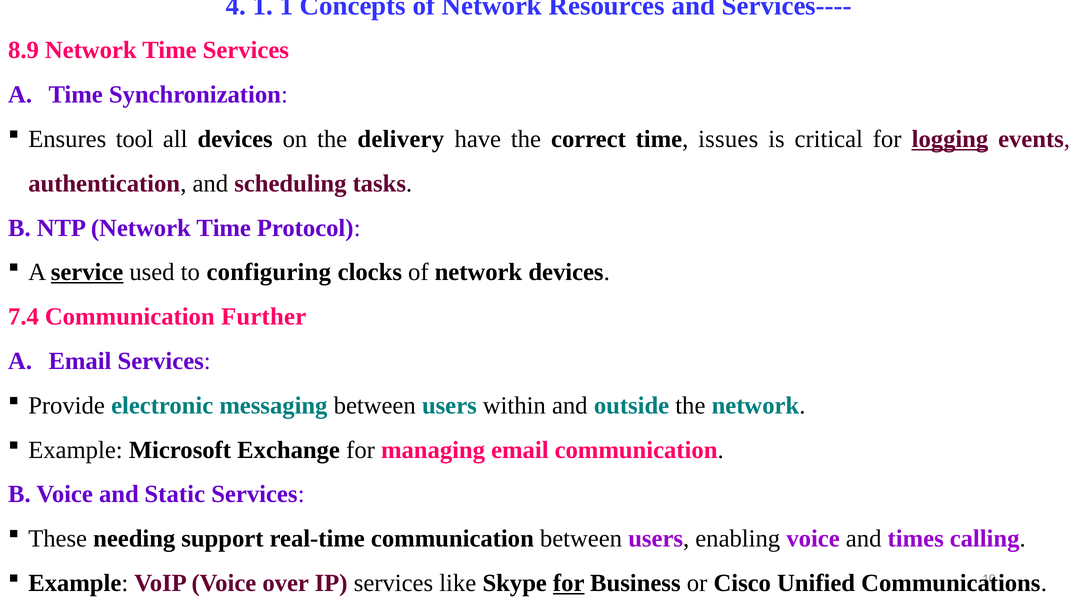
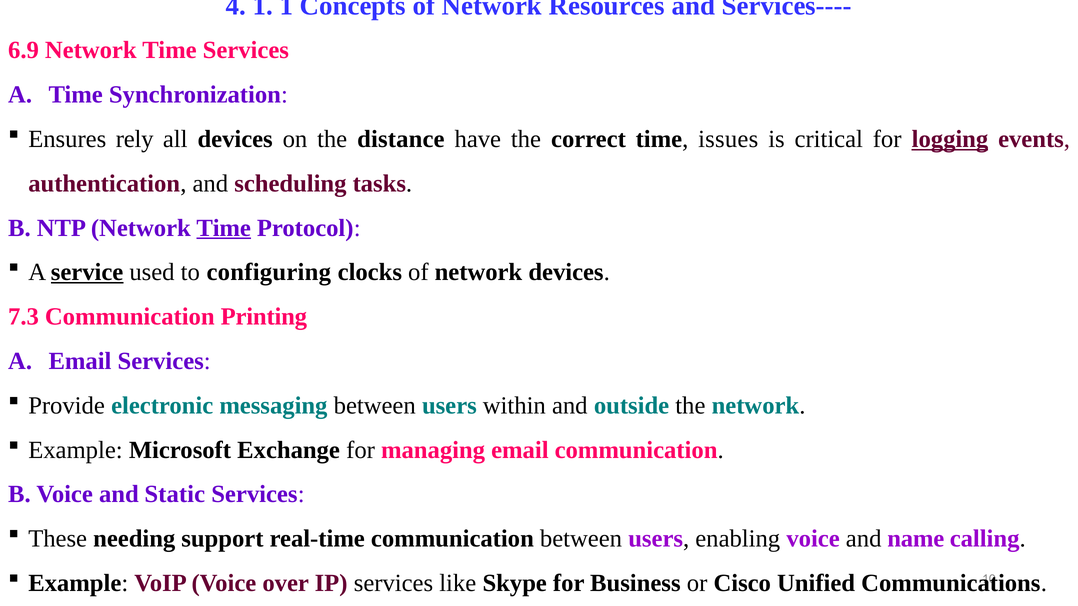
8.9: 8.9 -> 6.9 (23, 50)
tool: tool -> rely (135, 139)
delivery: delivery -> distance (401, 139)
Time underline: none -> present (224, 228)
7.4: 7.4 -> 7.3 (23, 317)
Further: Further -> Printing (264, 317)
times: times -> name (916, 539)
for underline: present -> none (569, 583)
